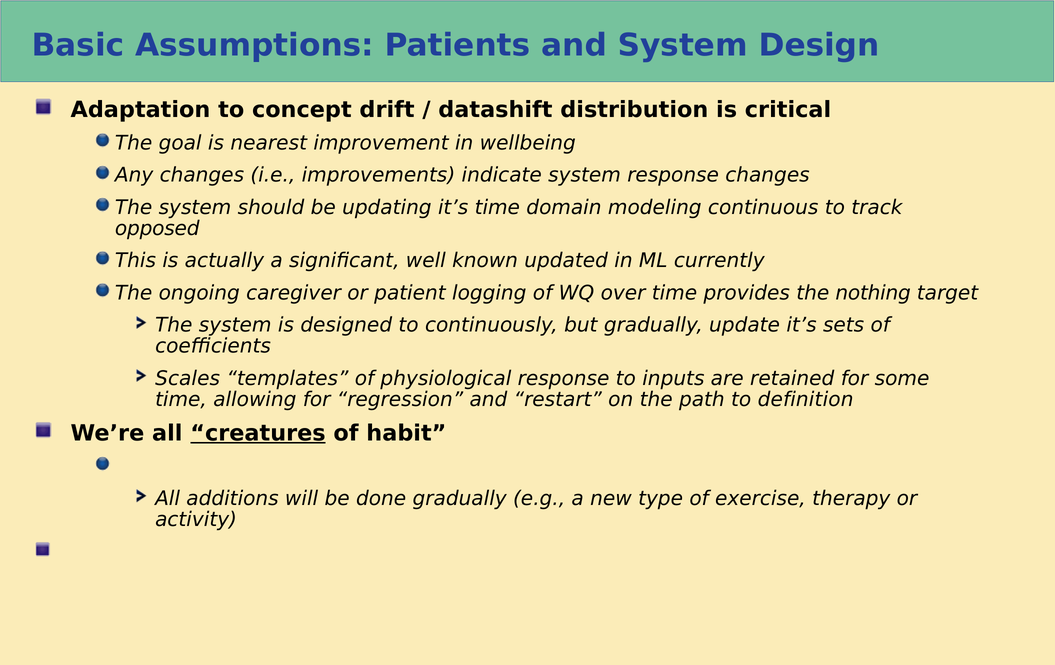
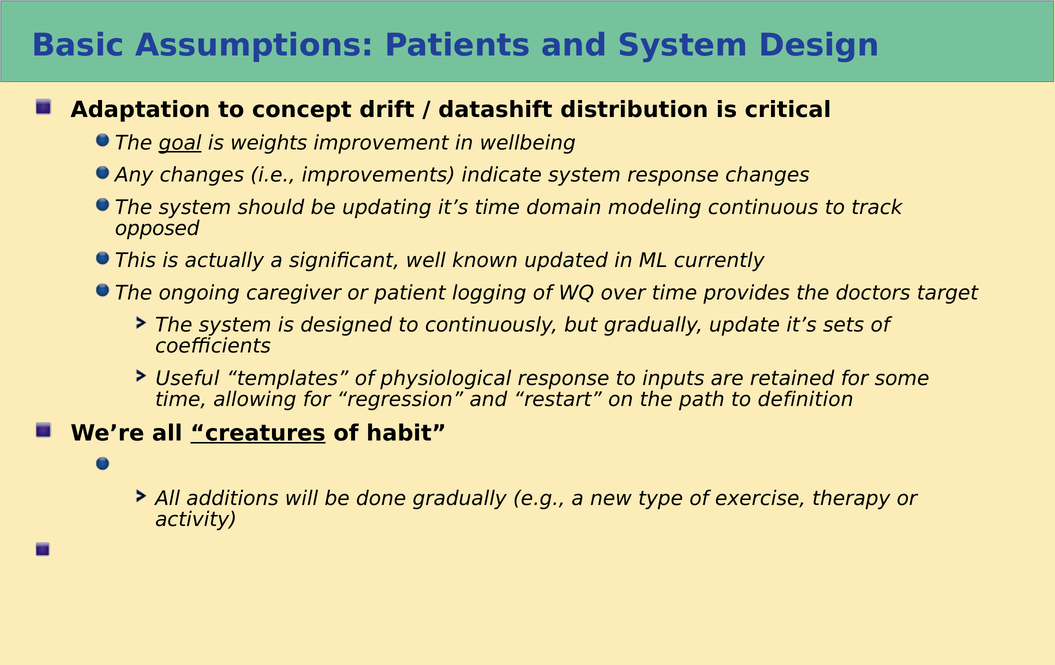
goal underline: none -> present (180, 143)
nearest: nearest -> weights (269, 143)
nothing: nothing -> doctors (873, 293)
Scales: Scales -> Useful (188, 379)
